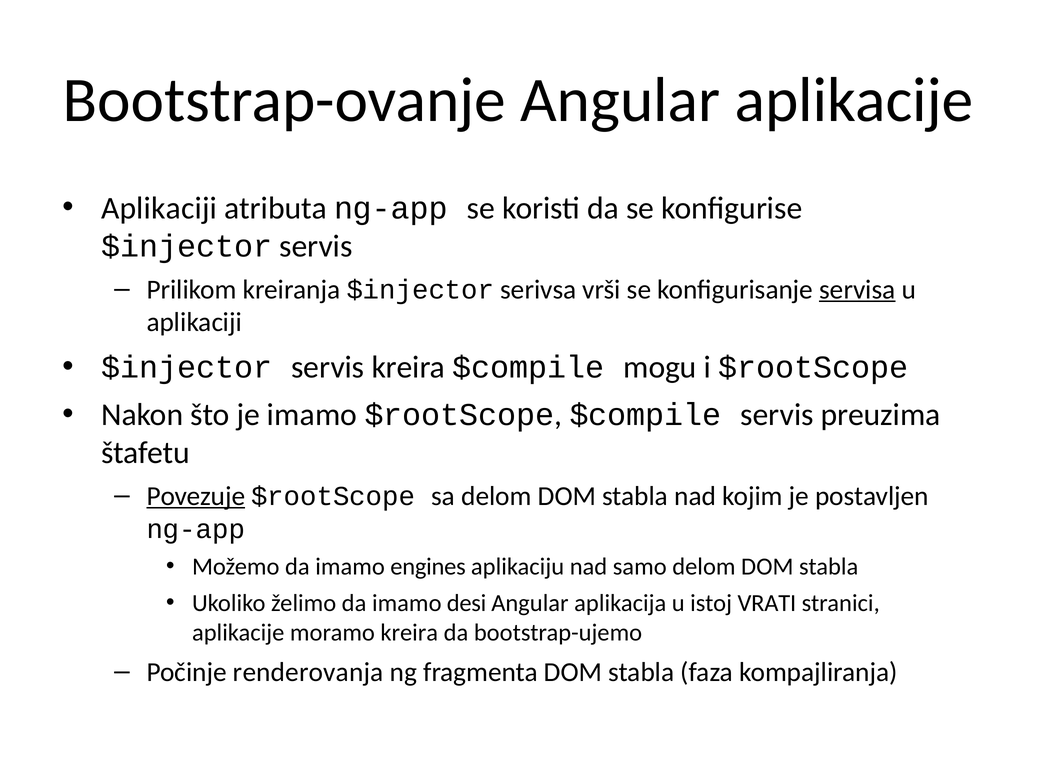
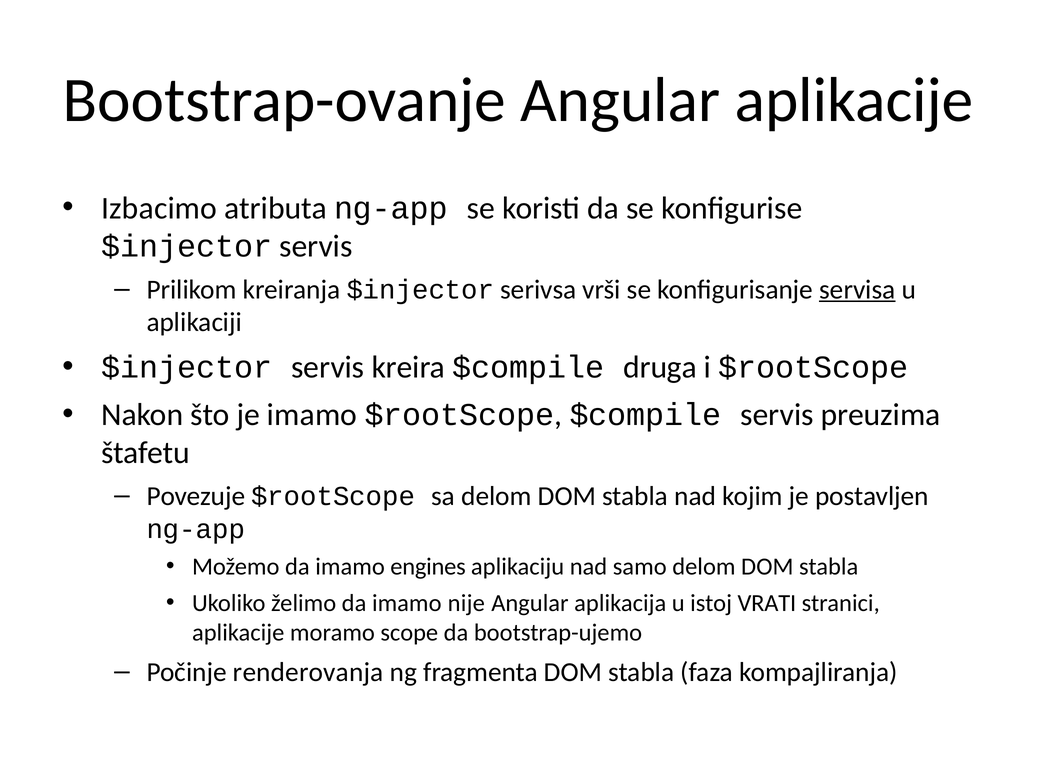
Aplikaciji: Aplikaciji -> Izbacimo (159, 208)
mogu: mogu -> druga (660, 367)
Povezuje underline: present -> none (196, 496)
desi: desi -> nije (466, 603)
moramo kreira: kreira -> scope (409, 632)
